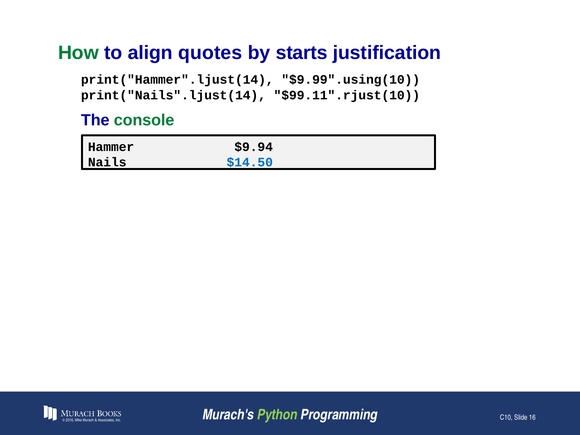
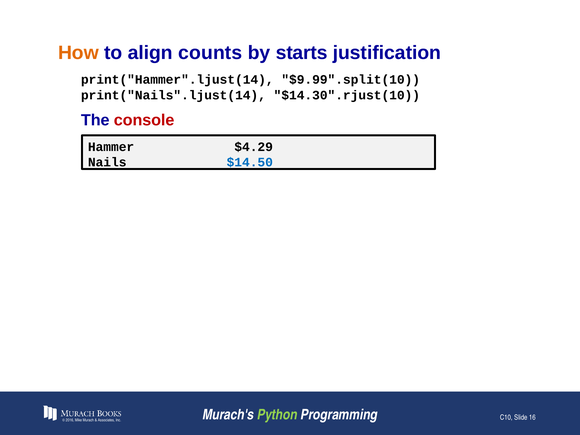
How colour: green -> orange (78, 53)
quotes: quotes -> counts (210, 53)
$9.99".using(10: $9.99".using(10 -> $9.99".split(10 (351, 80)
$99.11".rjust(10: $99.11".rjust(10 -> $14.30".rjust(10 (347, 95)
console colour: green -> red (144, 120)
$9.94: $9.94 -> $4.29 (254, 147)
